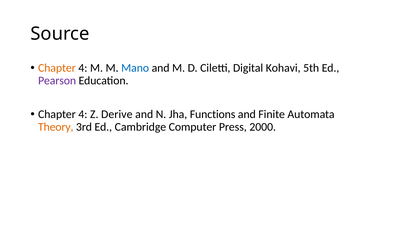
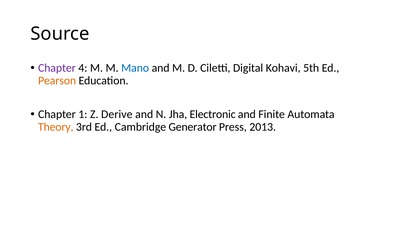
Chapter colour: orange -> purple (57, 68)
Pearson colour: purple -> orange (57, 80)
4: 4 -> 1 (83, 114)
Functions: Functions -> Electronic (213, 114)
Computer: Computer -> Generator (193, 127)
2000: 2000 -> 2013 (263, 127)
